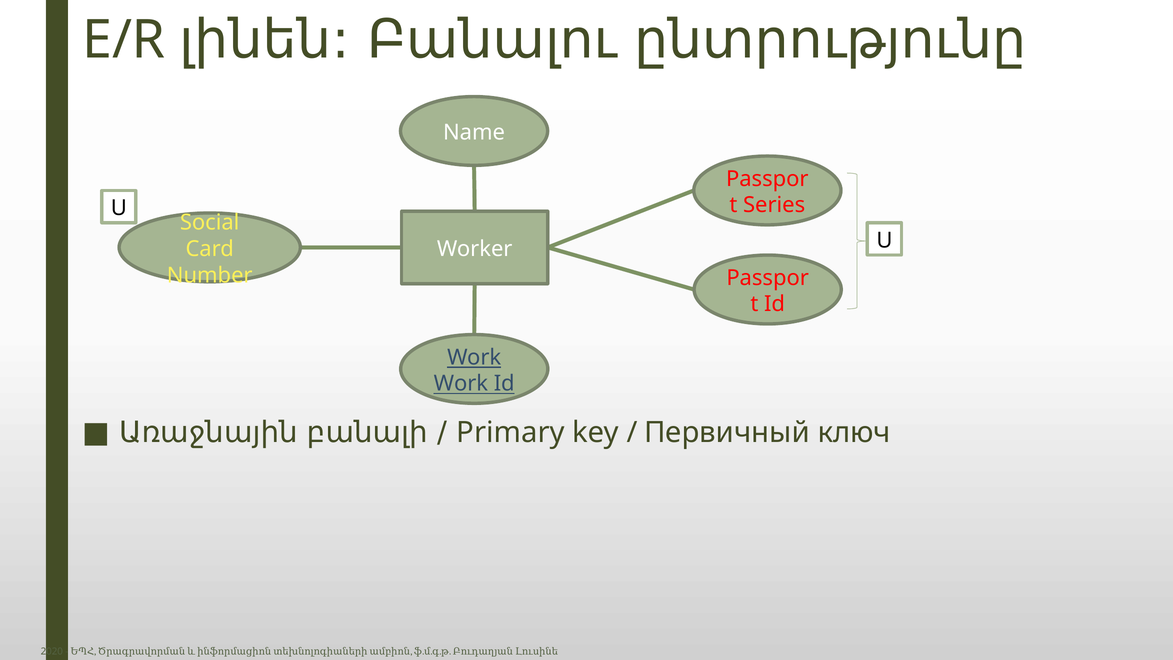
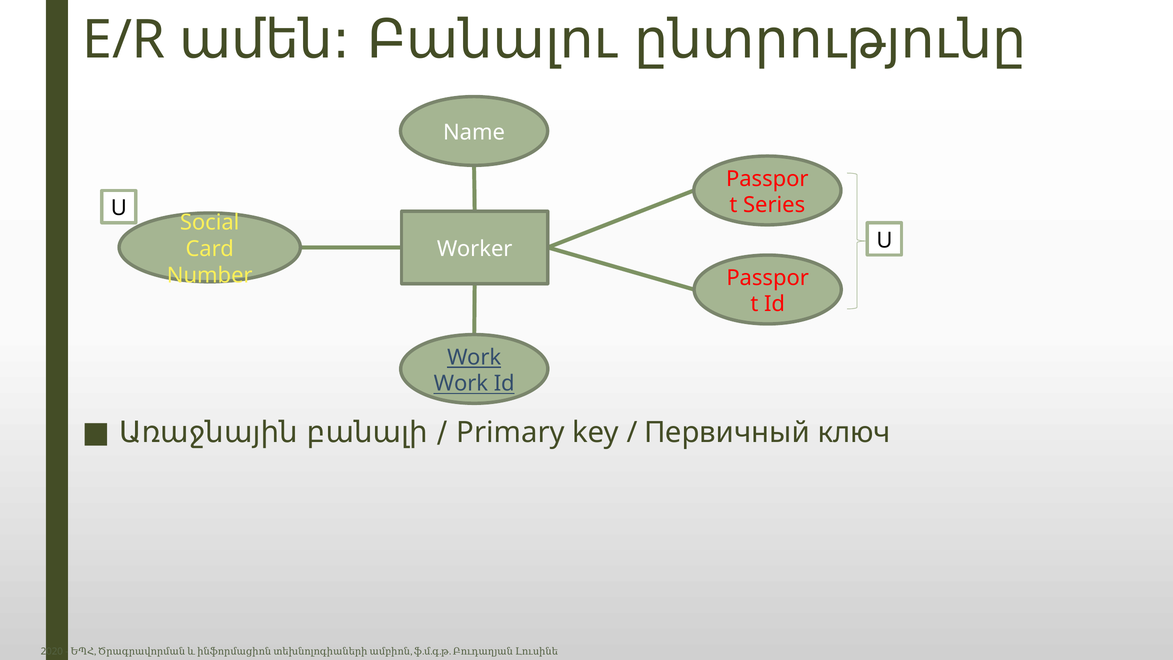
լինեն: լինեն -> ամեն (265, 40)
